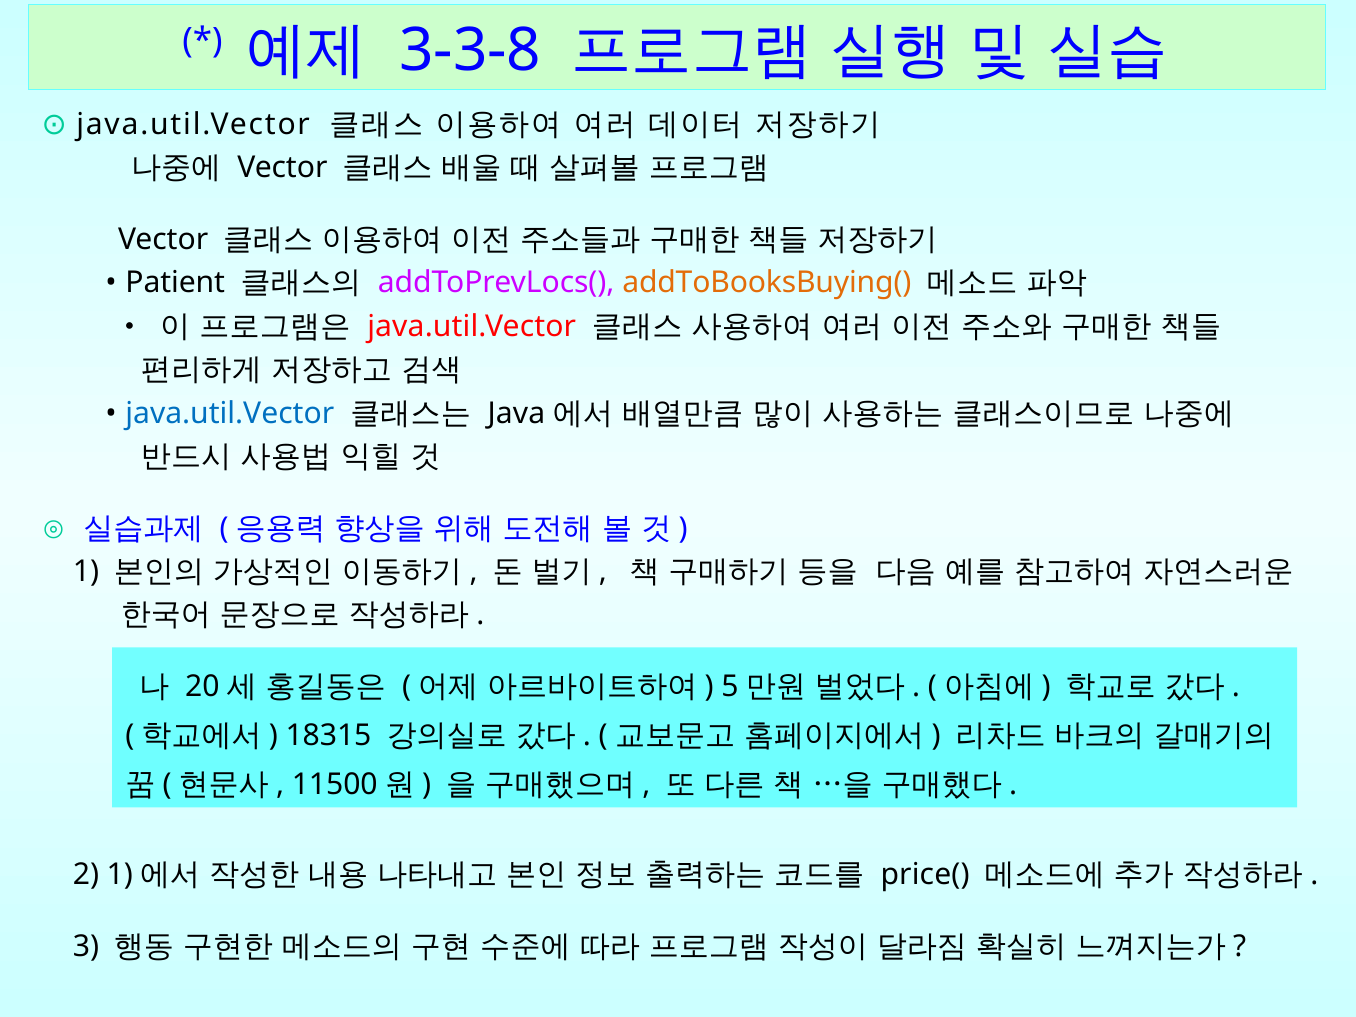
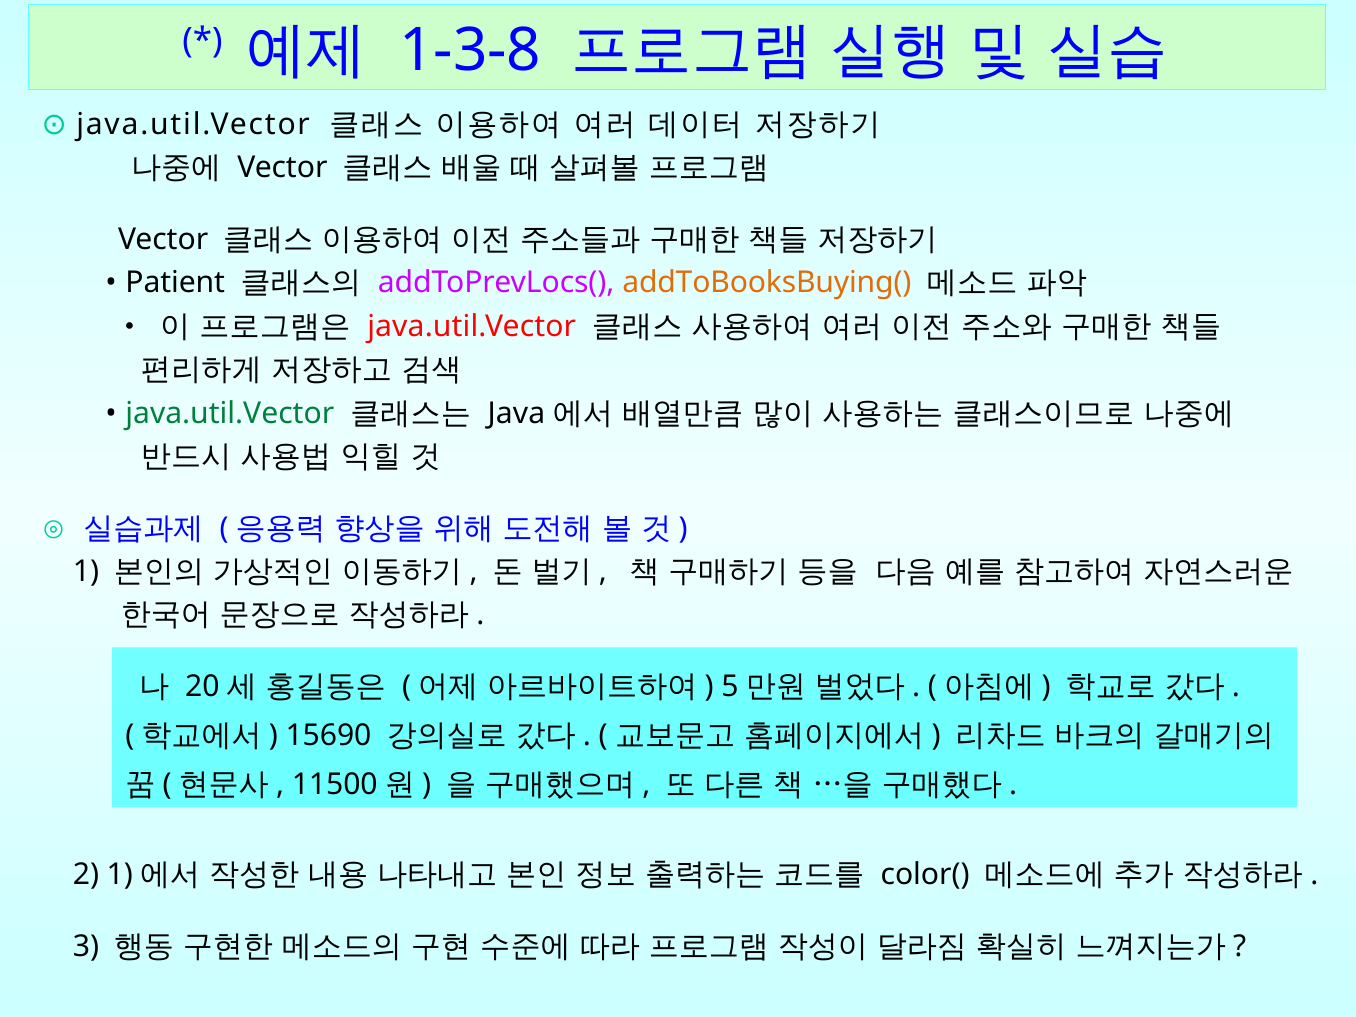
3-3-8: 3-3-8 -> 1-3-8 (470, 51)
java.util.Vector colour: blue -> green (230, 413)
18315: 18315 -> 15690 (328, 736)
price(: price( -> color( (925, 875)
